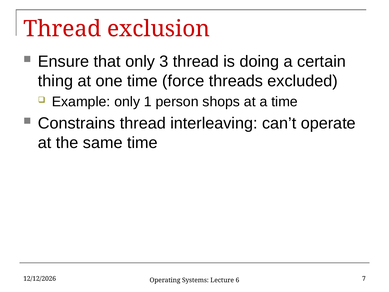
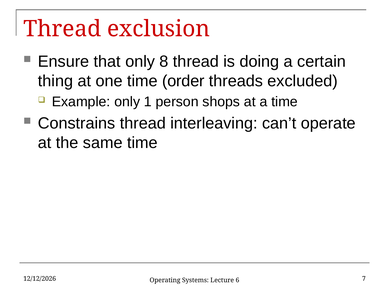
3: 3 -> 8 (164, 61)
force: force -> order (183, 81)
